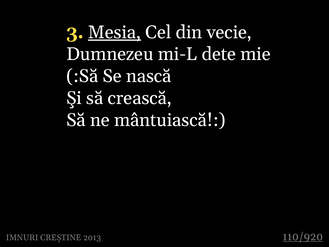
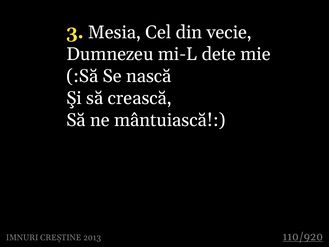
Mesia underline: present -> none (115, 32)
